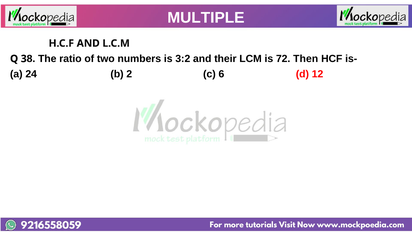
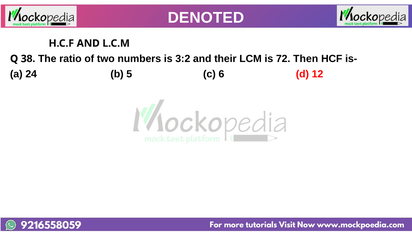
MULTIPLE: MULTIPLE -> DENOTED (206, 18)
2: 2 -> 5 (129, 74)
